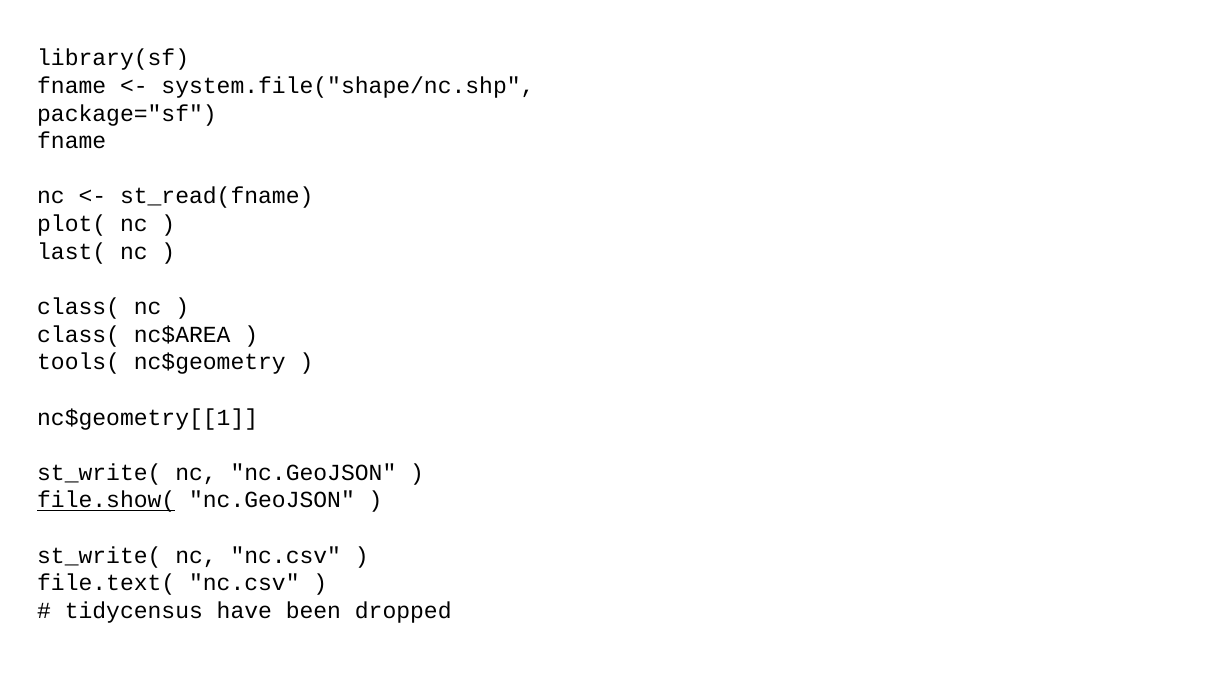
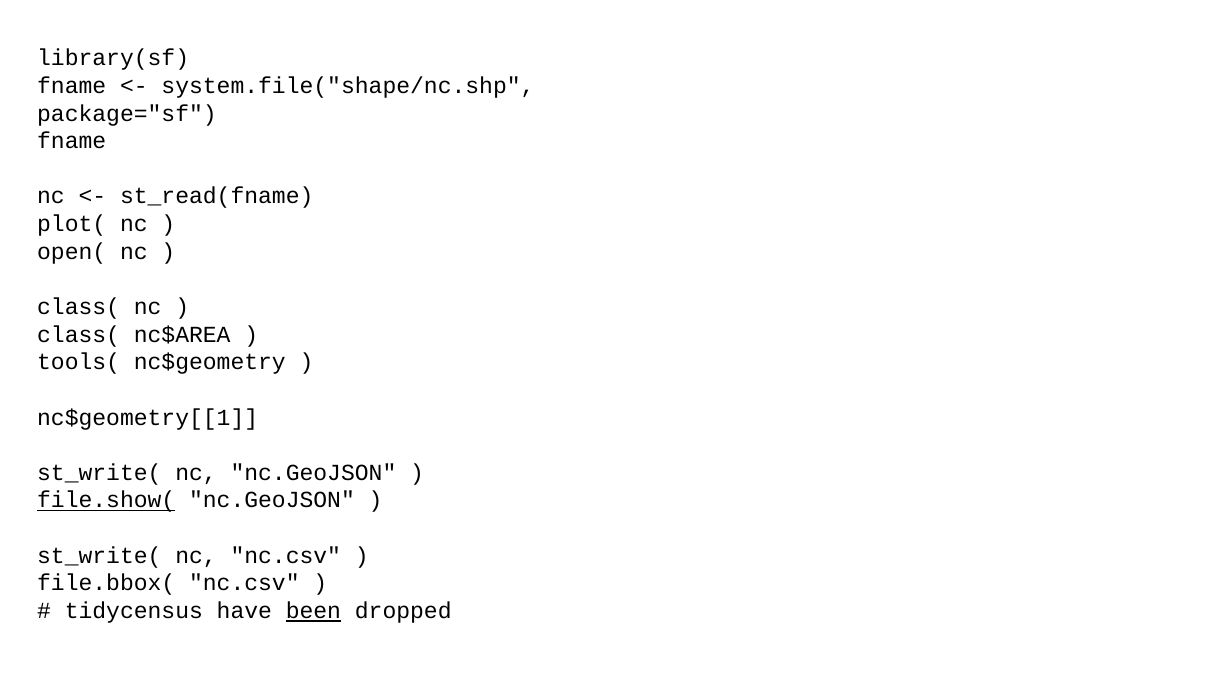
last(: last( -> open( (72, 252)
file.text(: file.text( -> file.bbox( (106, 583)
been underline: none -> present (313, 611)
